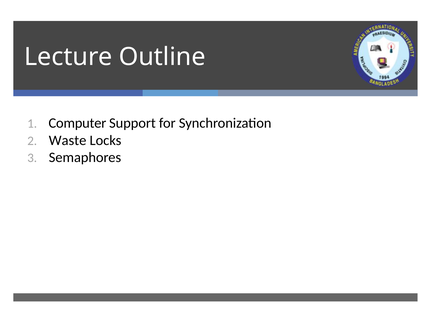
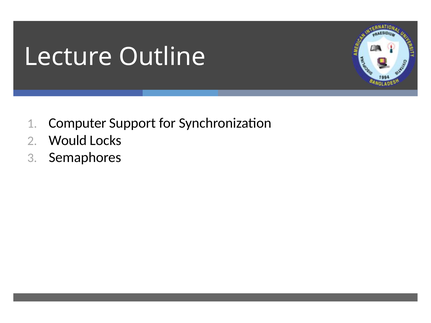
Waste: Waste -> Would (68, 140)
